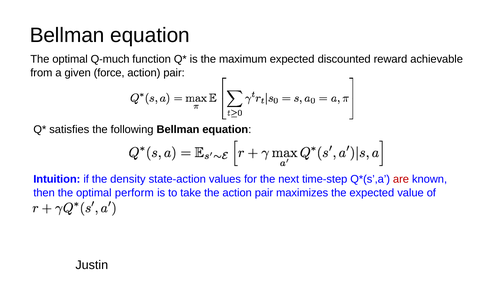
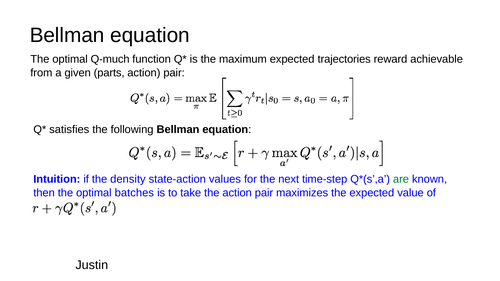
discounted: discounted -> trajectories (344, 59)
force: force -> parts (109, 73)
are colour: red -> green (401, 179)
perform: perform -> batches (134, 193)
